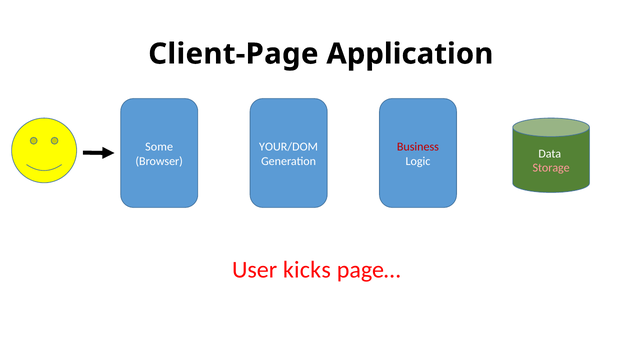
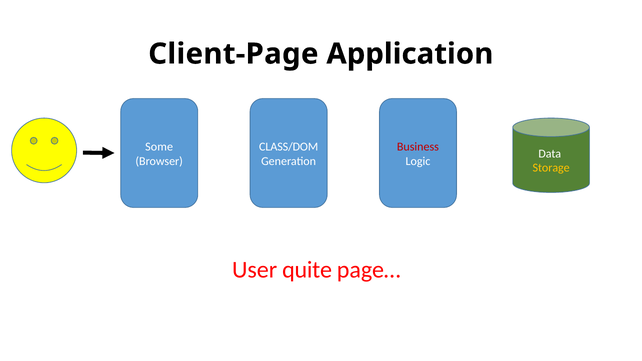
YOUR/DOM: YOUR/DOM -> CLASS/DOM (289, 147)
Storage colour: pink -> yellow (551, 168)
kicks: kicks -> quite (307, 270)
